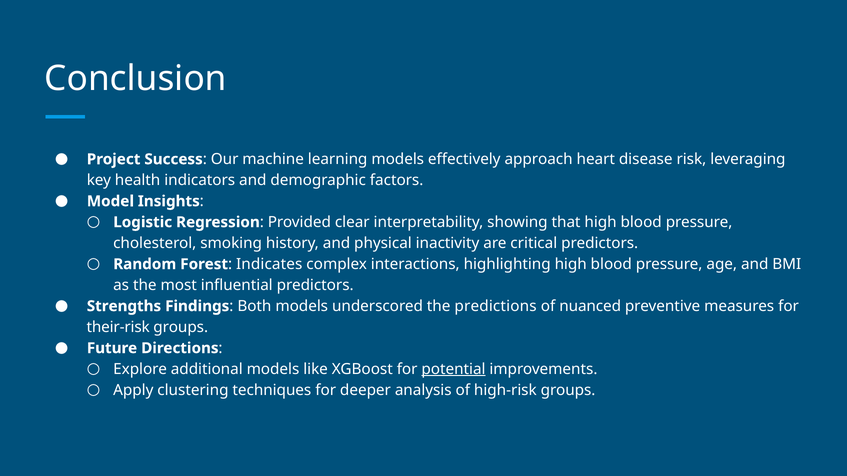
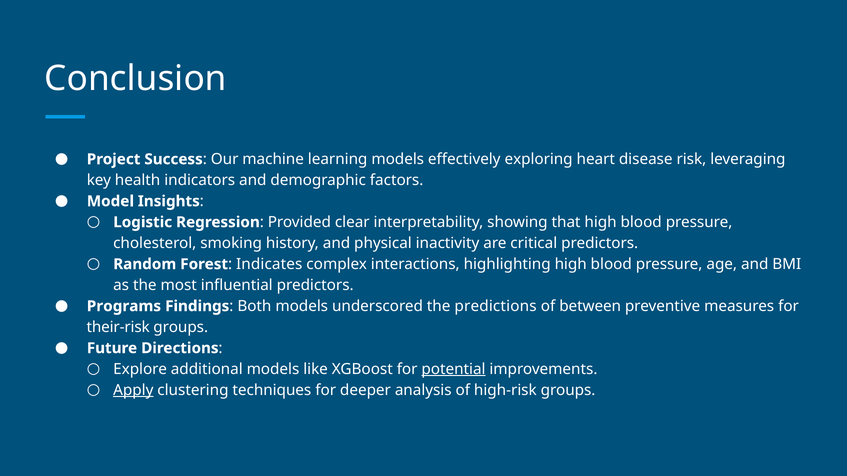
approach: approach -> exploring (539, 159)
Strengths: Strengths -> Programs (124, 306)
nuanced: nuanced -> between (590, 306)
Apply underline: none -> present (133, 390)
